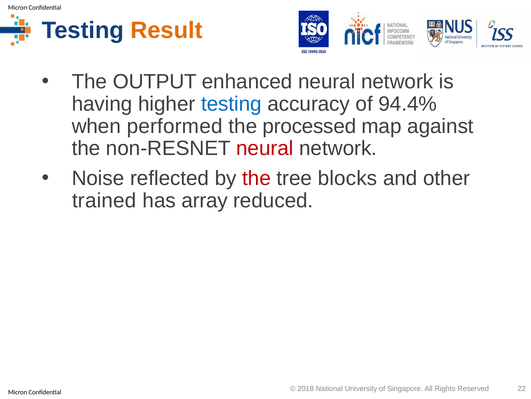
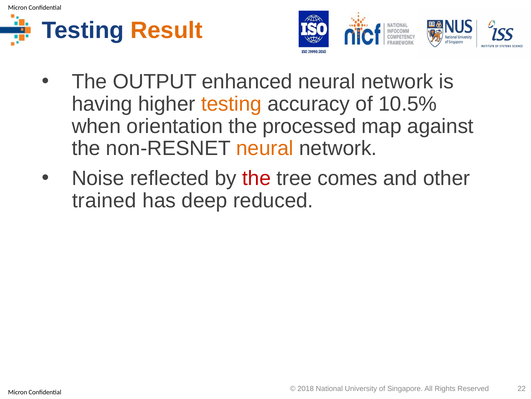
testing colour: blue -> orange (231, 104)
94.4%: 94.4% -> 10.5% (408, 104)
performed: performed -> orientation (175, 126)
neural colour: red -> orange (265, 148)
blocks: blocks -> comes (348, 178)
array: array -> deep (205, 200)
